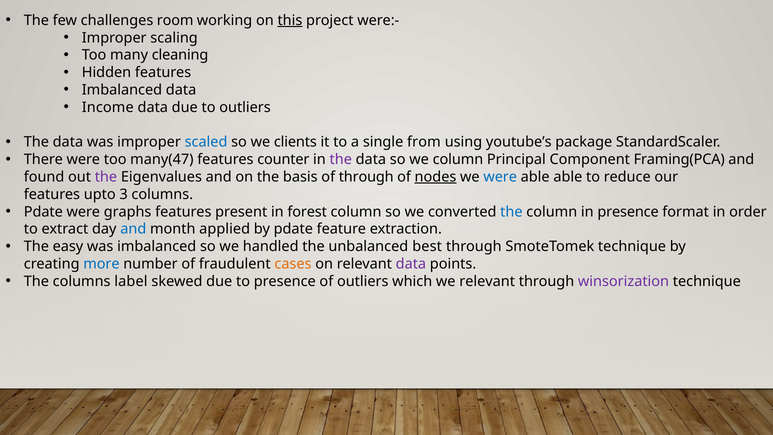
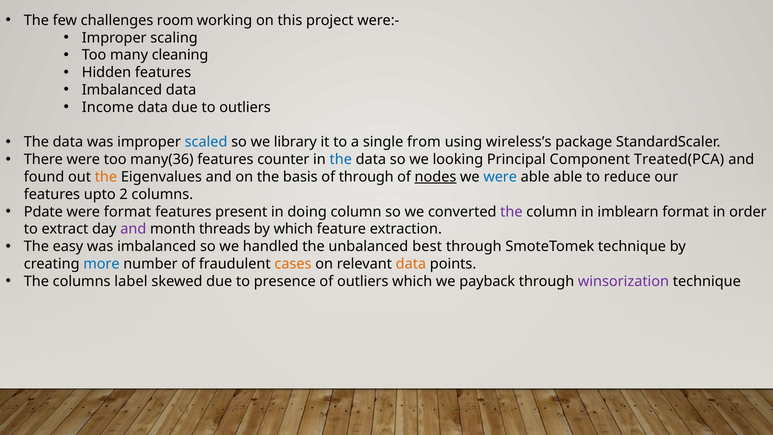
this underline: present -> none (290, 20)
clients: clients -> library (295, 142)
youtube’s: youtube’s -> wireless’s (519, 142)
many(47: many(47 -> many(36 (162, 159)
the colour: purple -> blue (341, 159)
we column: column -> looking (458, 159)
Framing(PCA: Framing(PCA -> Treated(PCA (679, 159)
the colour: purple -> orange (106, 177)
3: 3 -> 2 (124, 194)
were graphs: graphs -> format (128, 212)
forest: forest -> doing (307, 212)
the colour: blue -> purple (511, 212)
in presence: presence -> imblearn (628, 212)
and colour: blue -> purple (133, 229)
applied: applied -> threads (225, 229)
by pdate: pdate -> which (293, 229)
data colour: purple -> orange (411, 264)
we relevant: relevant -> payback (487, 281)
